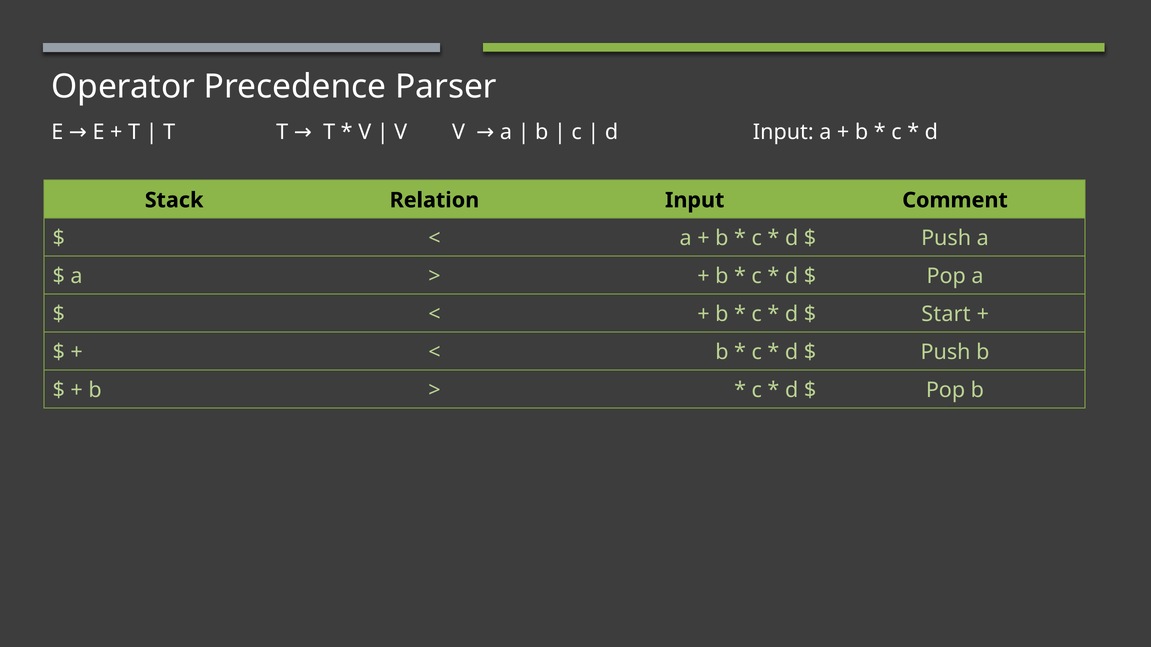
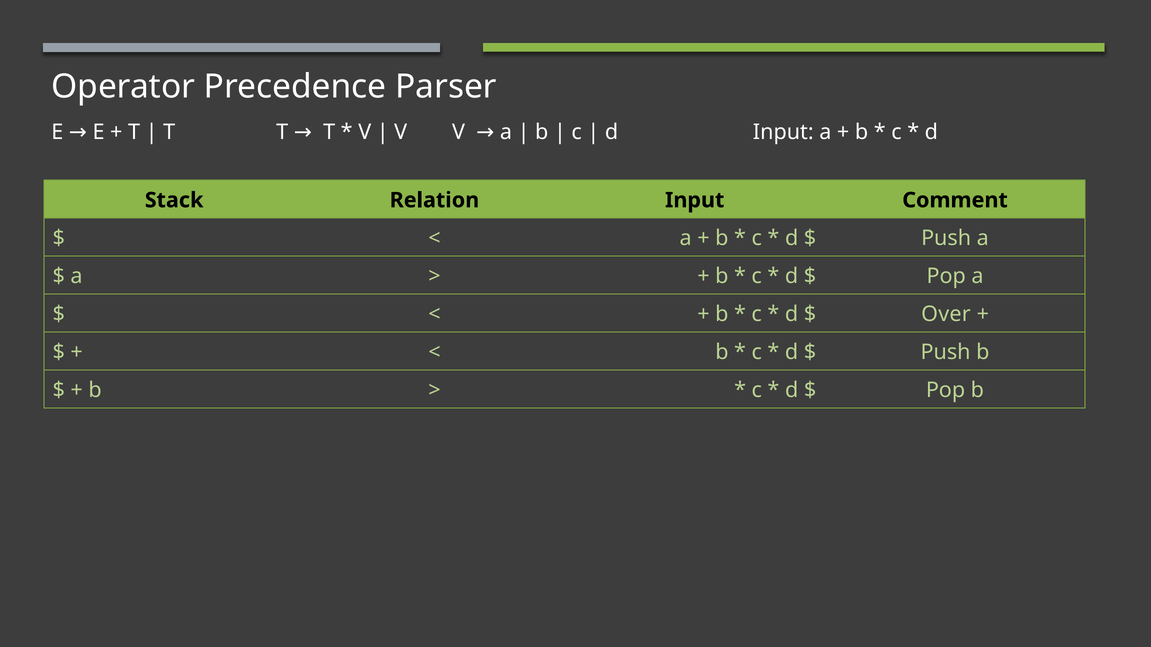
Start: Start -> Over (946, 314)
